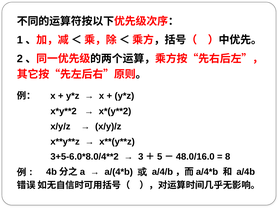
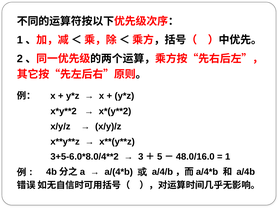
8: 8 -> 1 (228, 157)
